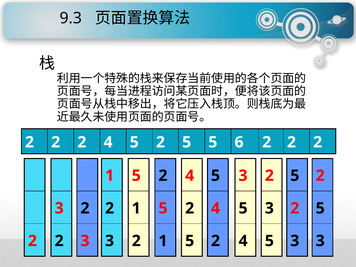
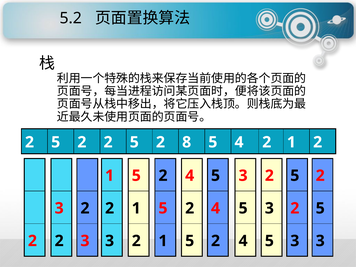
9.3: 9.3 -> 5.2 (71, 18)
2: 2 -> 5 (56, 142)
4: 4 -> 2 (108, 142)
5 2 5: 5 -> 8 (187, 142)
6: 6 -> 4 (239, 142)
2: 2 -> 1 (291, 142)
